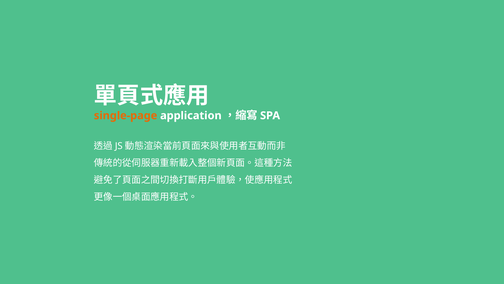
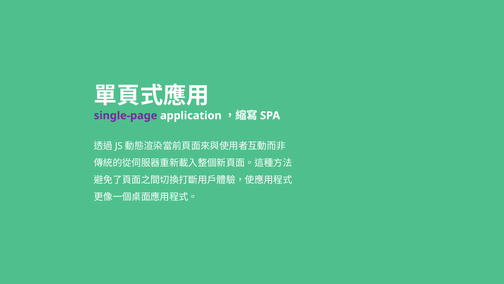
single-page colour: orange -> purple (126, 115)
